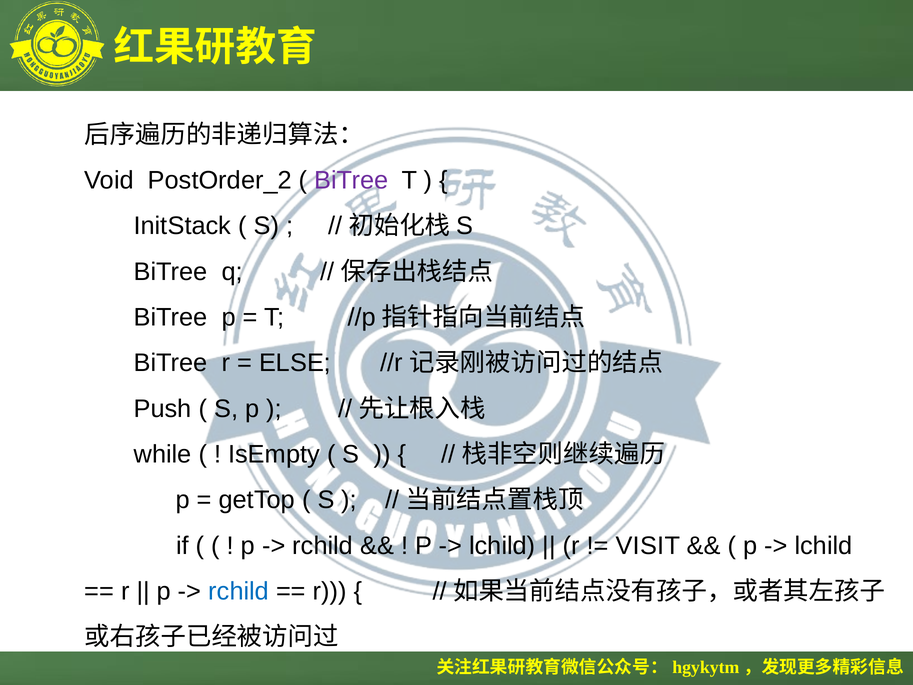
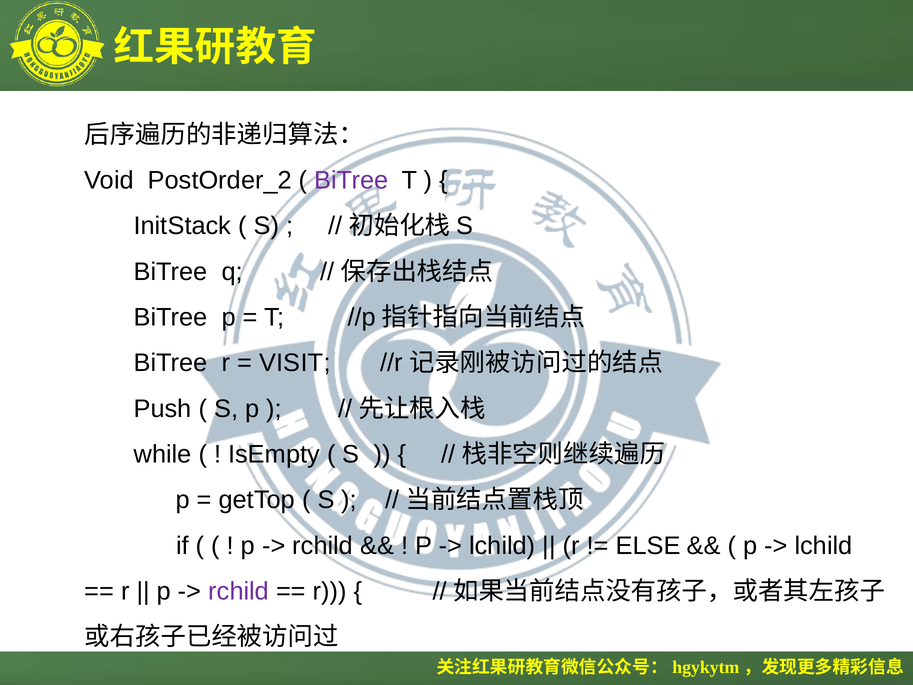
ELSE: ELSE -> VISIT (295, 363)
VISIT: VISIT -> ELSE (648, 545)
rchild colour: blue -> purple (239, 591)
